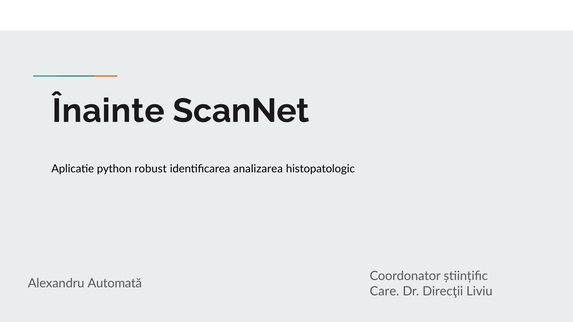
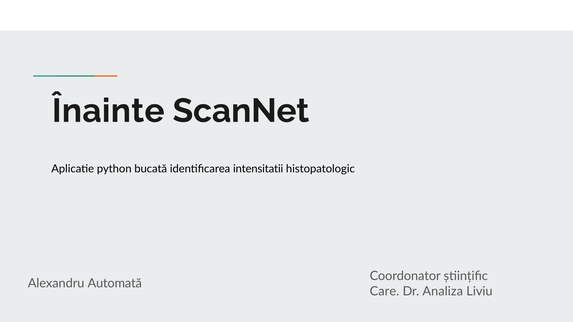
robust: robust -> bucată (151, 169)
analizarea: analizarea -> intensitatii (258, 169)
Direcţii: Direcţii -> Analiza (443, 292)
